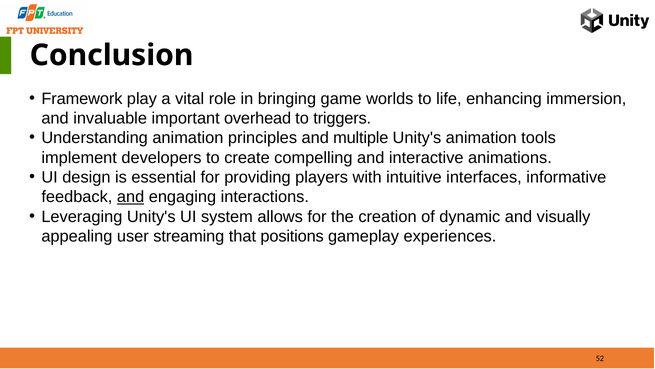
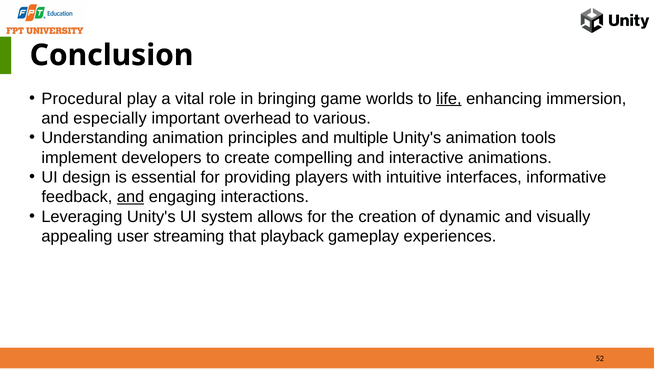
Framework: Framework -> Procedural (82, 98)
life underline: none -> present (449, 98)
invaluable: invaluable -> especially (110, 118)
triggers: triggers -> various (342, 118)
positions: positions -> playback (292, 236)
